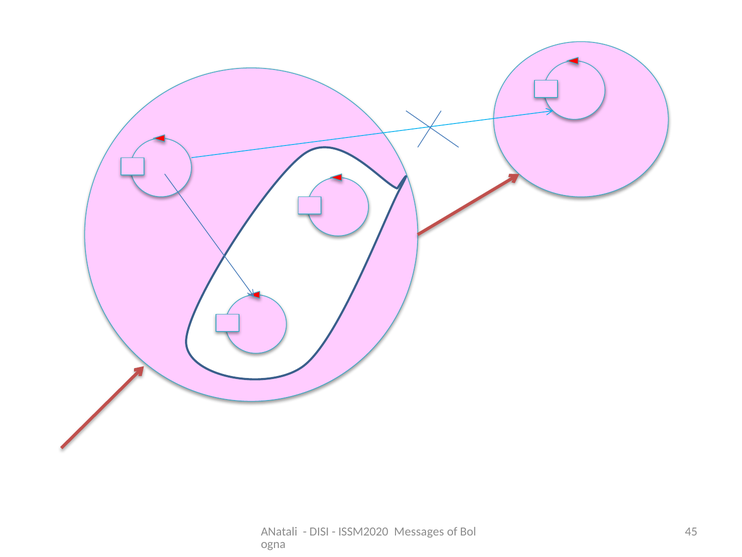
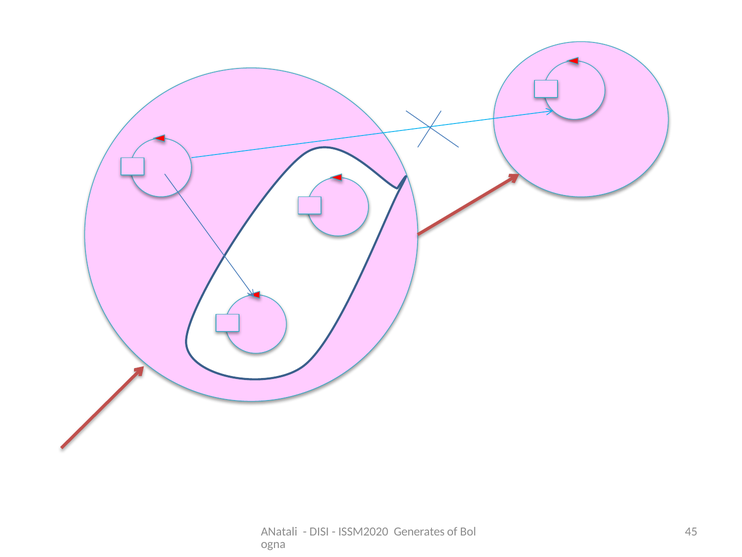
Messages: Messages -> Generates (419, 531)
